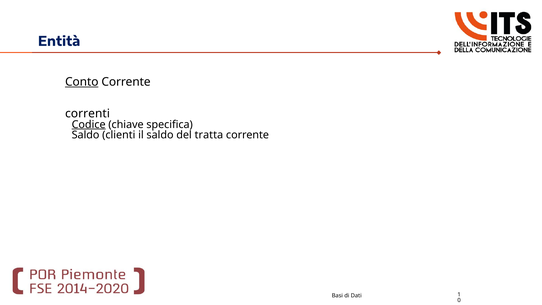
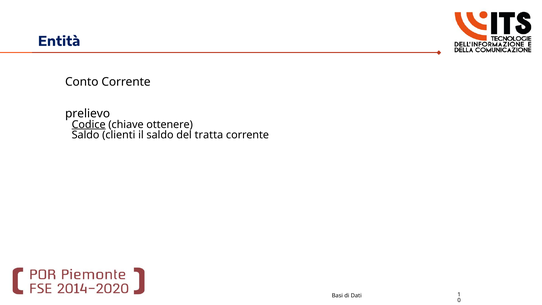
Conto underline: present -> none (82, 82)
correnti: correnti -> prelievo (88, 114)
specifica: specifica -> ottenere (170, 124)
